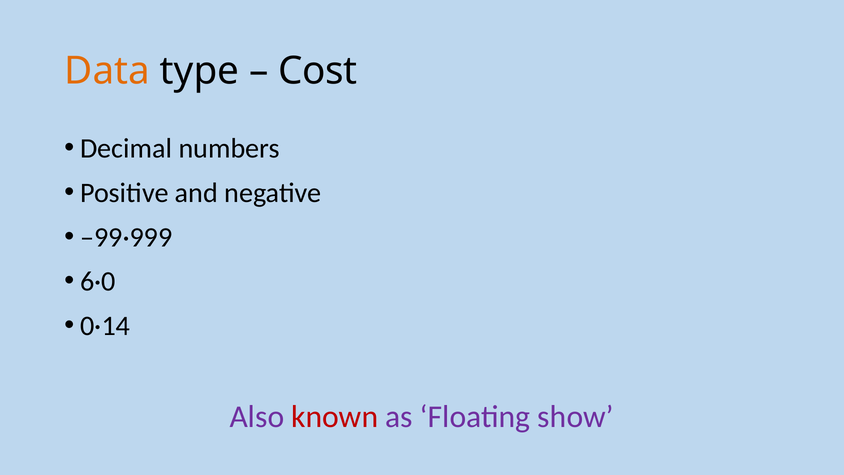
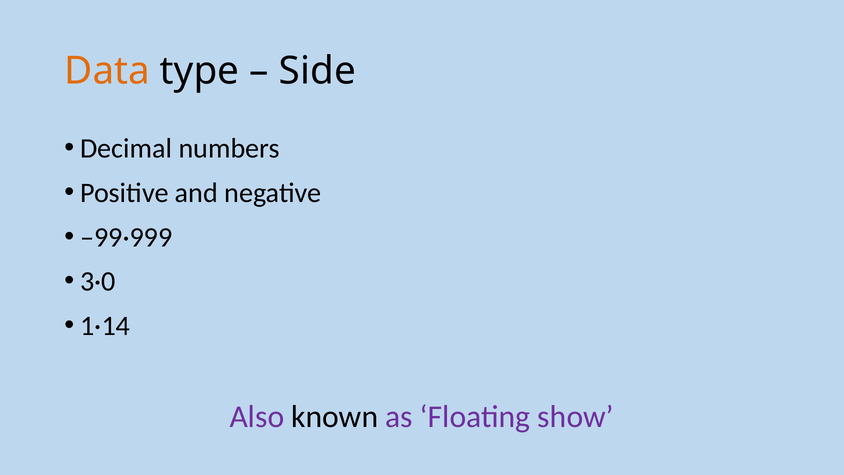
Cost: Cost -> Side (317, 71)
6·0: 6·0 -> 3·0 (98, 281)
0·14: 0·14 -> 1·14 (105, 326)
known colour: red -> black (335, 417)
